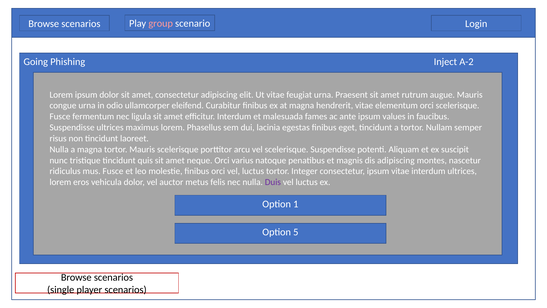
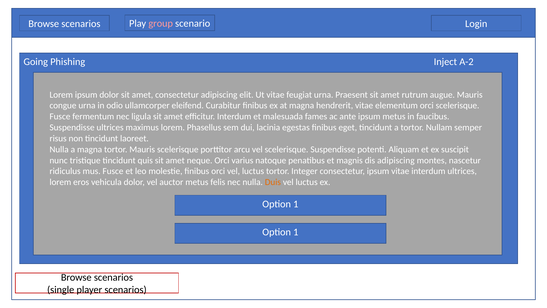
ipsum values: values -> metus (394, 116)
Duis colour: purple -> orange (273, 182)
5: 5 -> 1 (296, 232)
